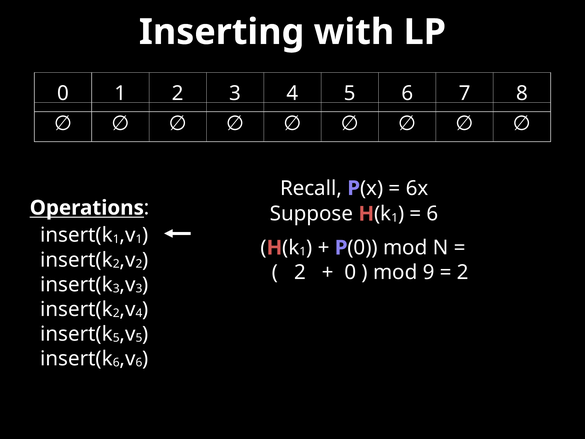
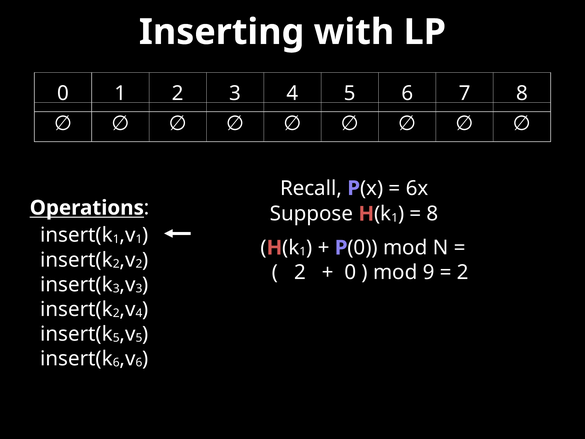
6: 6 -> 8 (433, 214)
